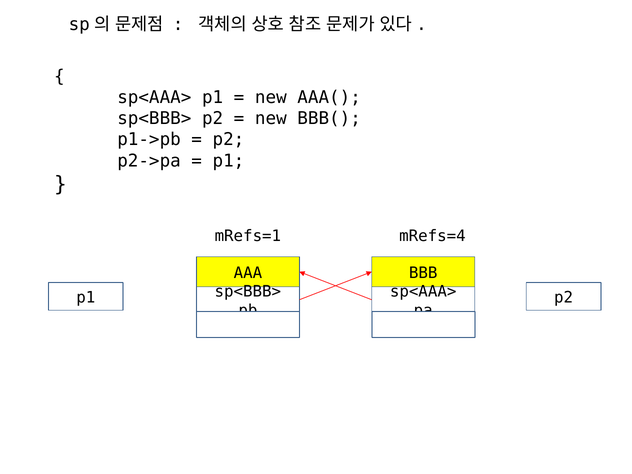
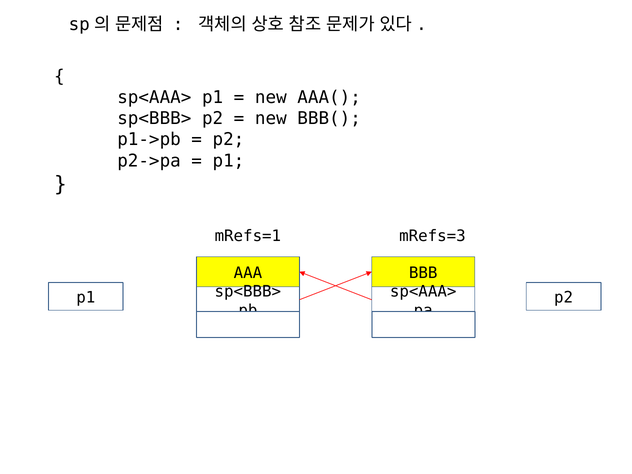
mRefs=4: mRefs=4 -> mRefs=3 (432, 236)
